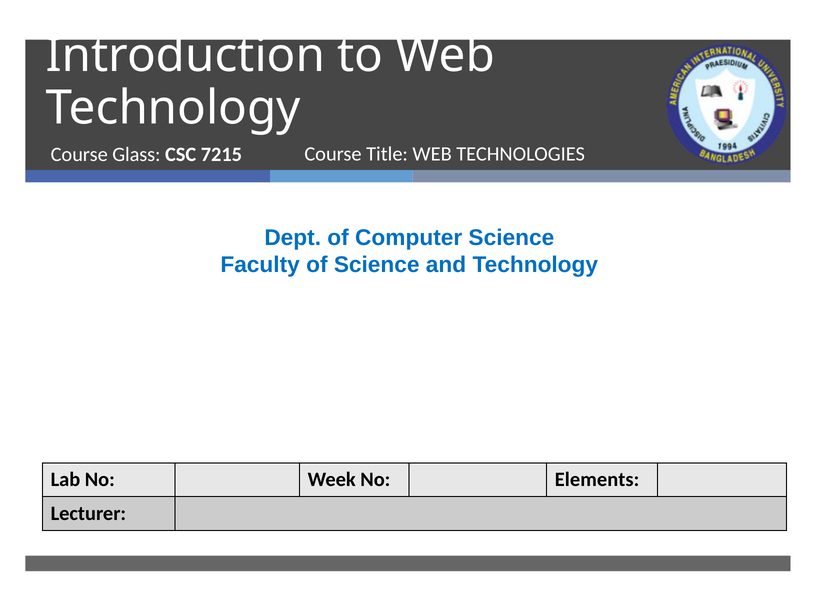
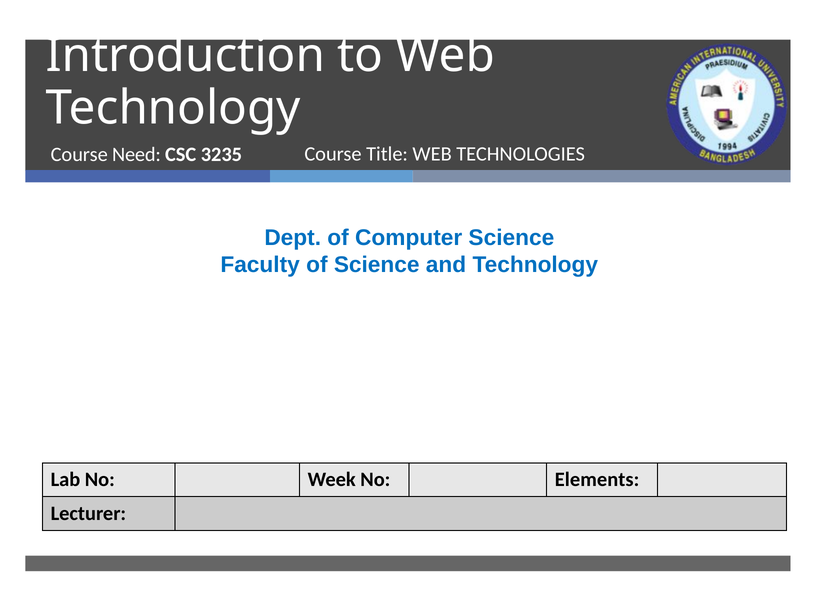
Glass: Glass -> Need (136, 155)
7215: 7215 -> 3235 (221, 155)
